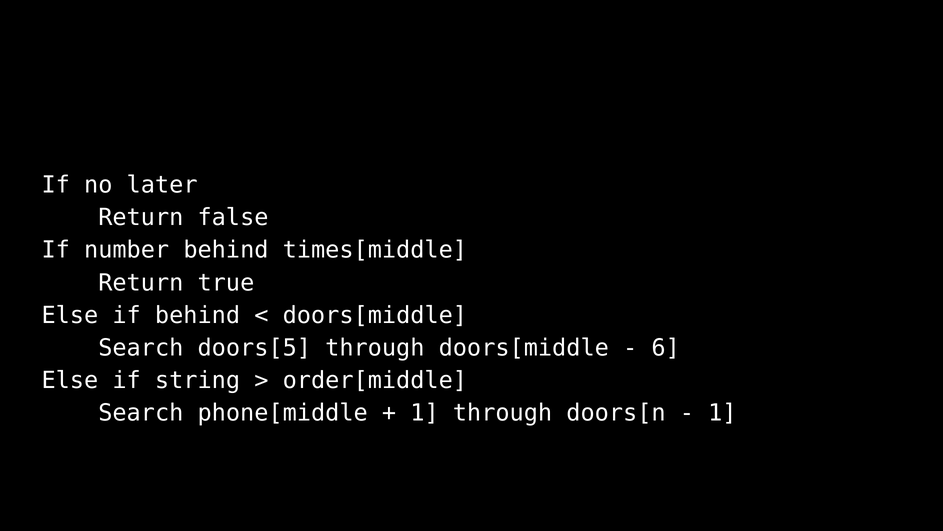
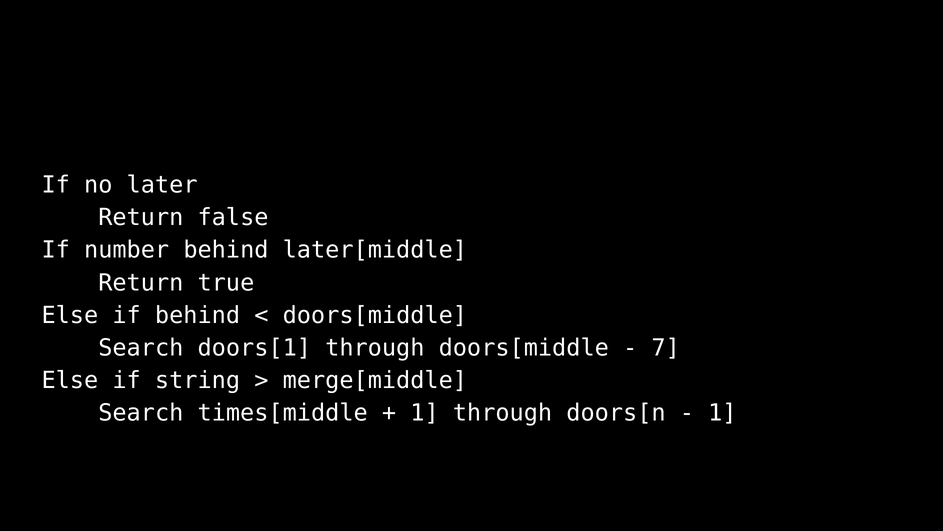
times[middle: times[middle -> later[middle (375, 250)
doors[5: doors[5 -> doors[1 (254, 348)
6: 6 -> 7 (666, 348)
order[middle: order[middle -> merge[middle (375, 380)
phone[middle: phone[middle -> times[middle (283, 413)
